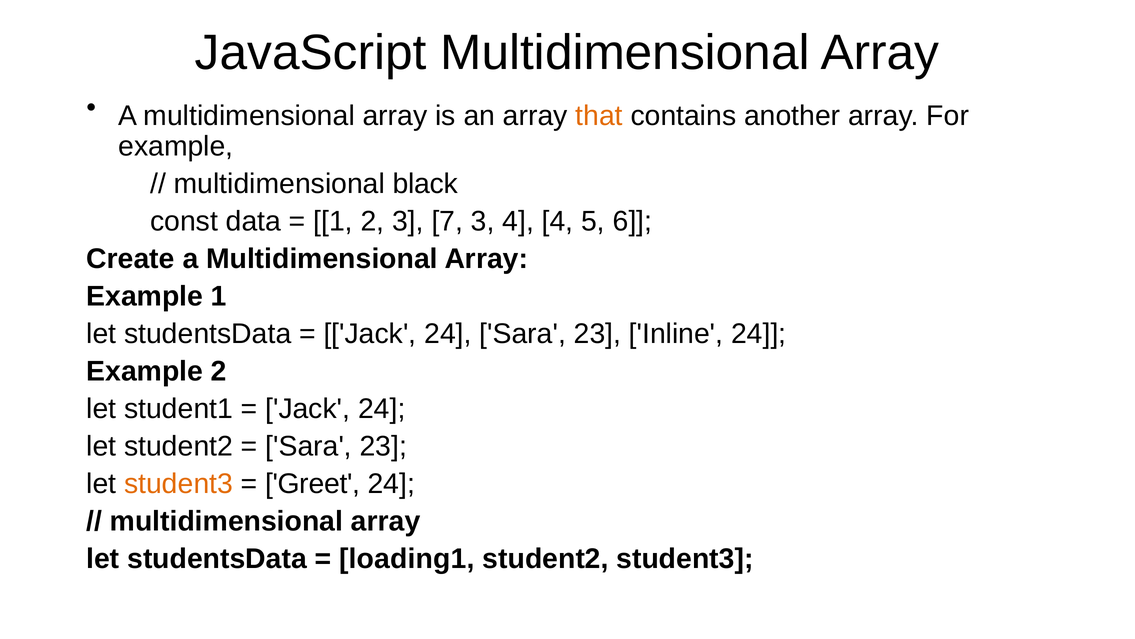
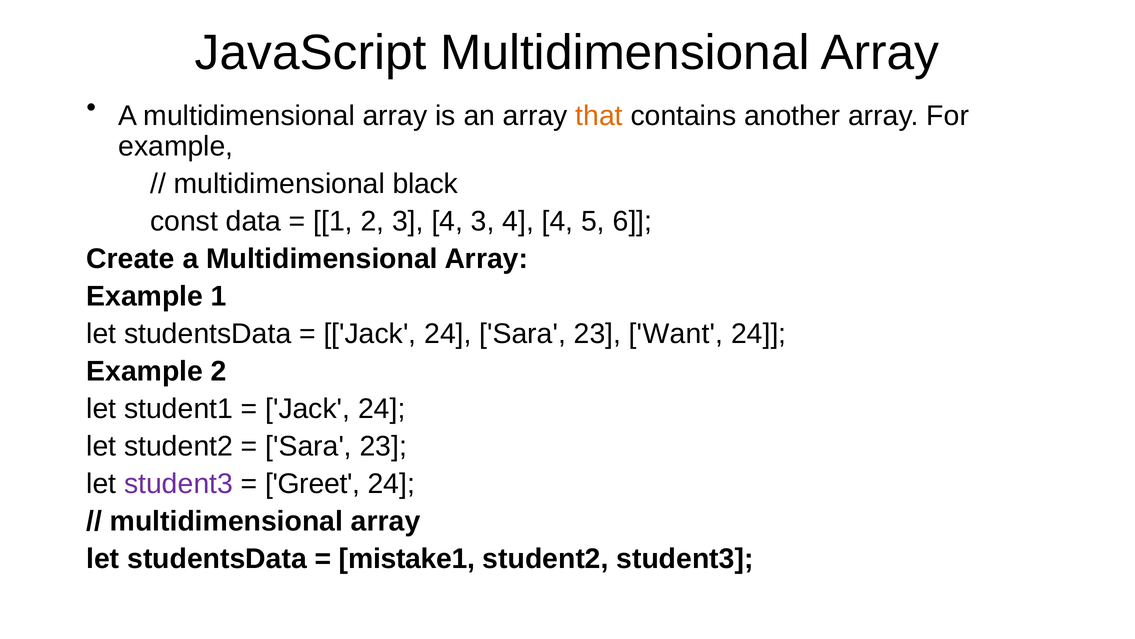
2 3 7: 7 -> 4 (447, 221)
Inline: Inline -> Want (676, 334)
student3 colour: orange -> purple (179, 483)
loading1: loading1 -> mistake1 (407, 558)
